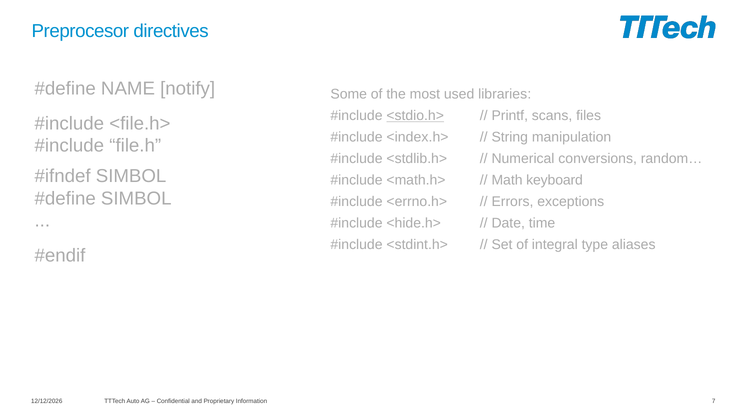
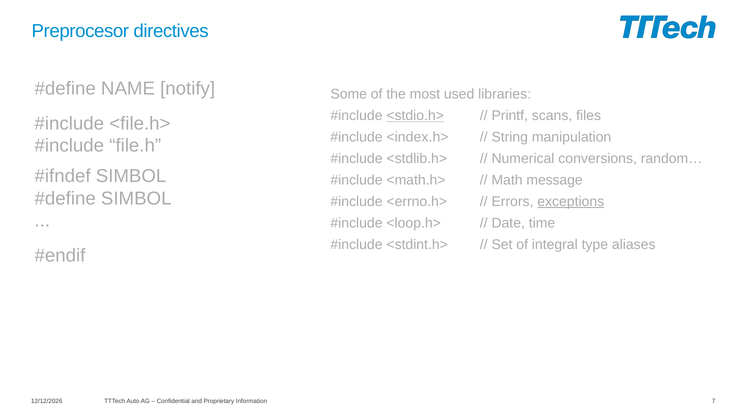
keyboard: keyboard -> message (555, 180)
exceptions underline: none -> present (571, 202)
<hide.h>: <hide.h> -> <loop.h> (414, 223)
